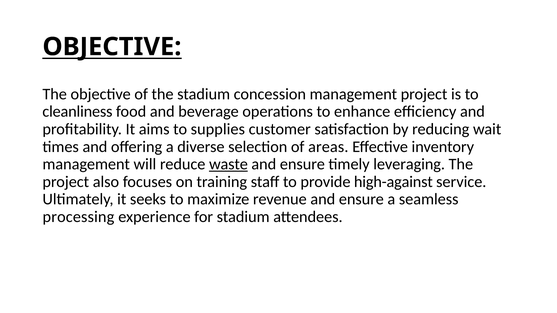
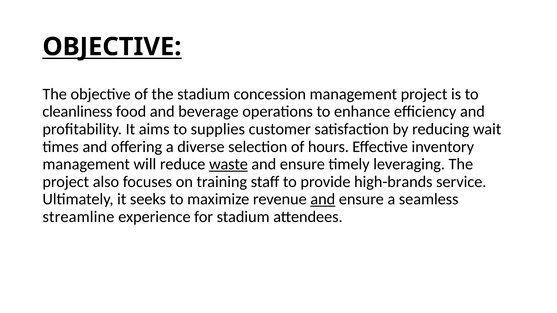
areas: areas -> hours (328, 147)
high-against: high-against -> high-brands (393, 182)
and underline: none -> present (323, 199)
processing: processing -> streamline (78, 217)
